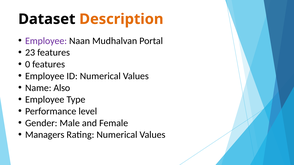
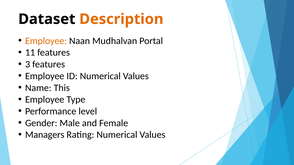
Employee colour: purple -> orange (46, 41)
23: 23 -> 11 (30, 53)
0: 0 -> 3 (28, 64)
Also: Also -> This (62, 88)
